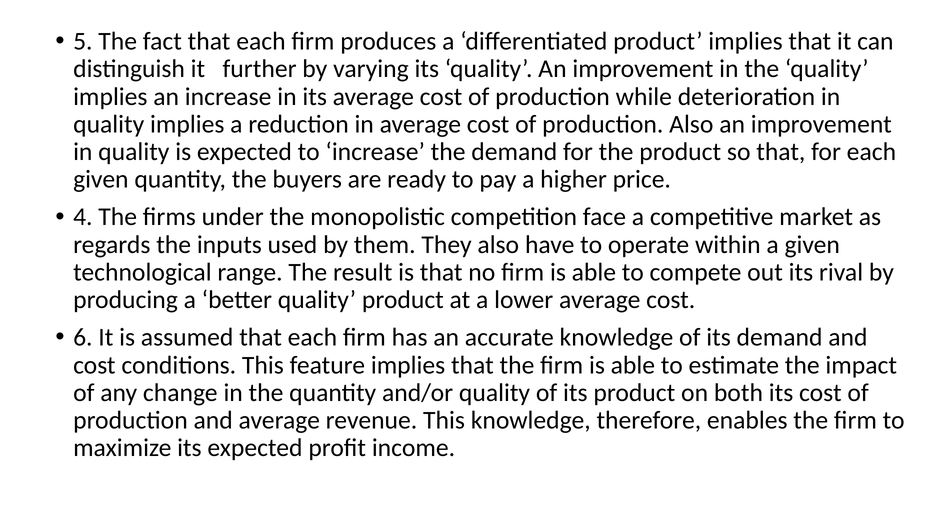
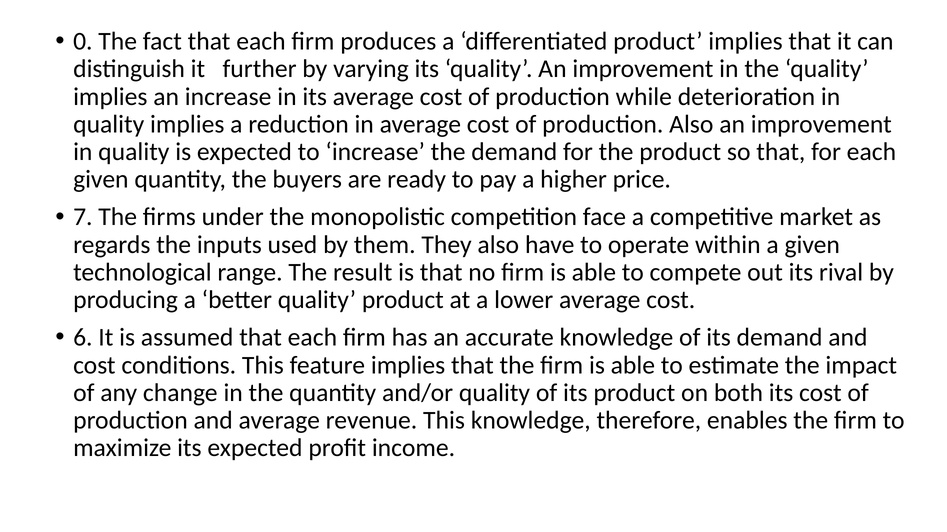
5: 5 -> 0 (83, 41)
4: 4 -> 7 (83, 217)
